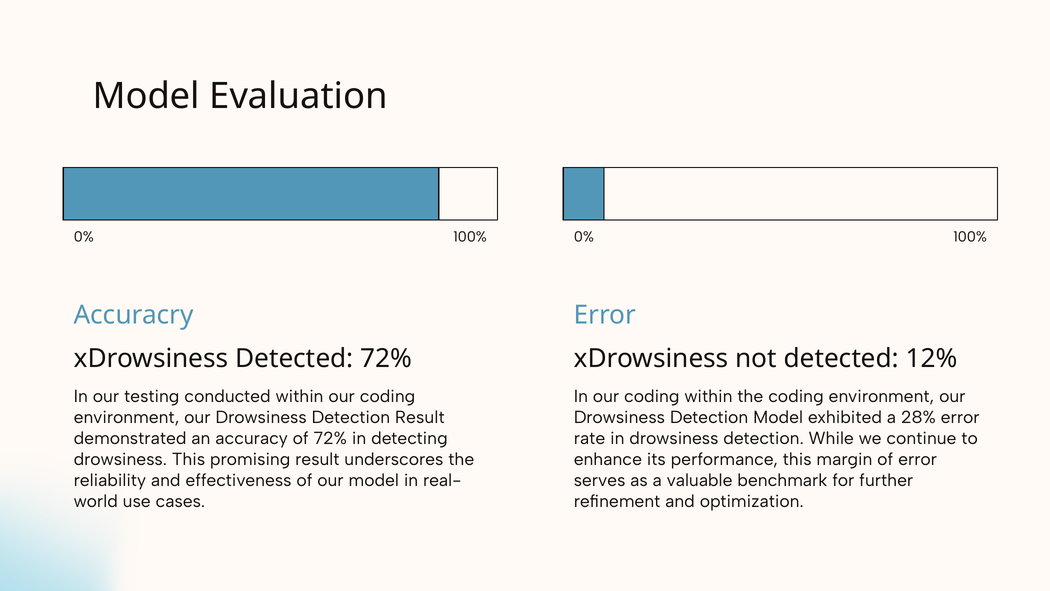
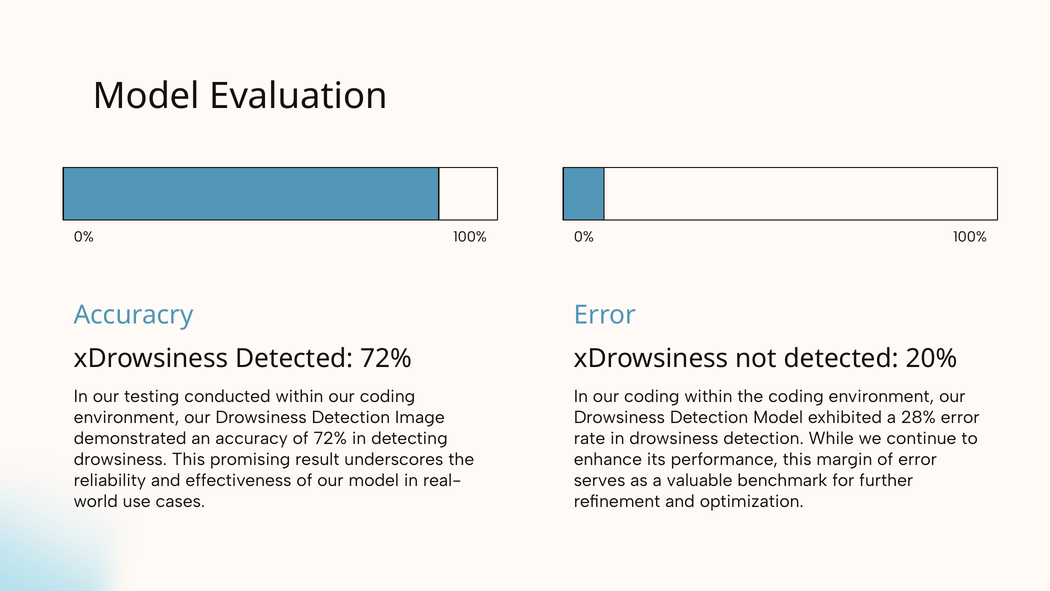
12%: 12% -> 20% (932, 358)
Detection Result: Result -> Image (420, 417)
